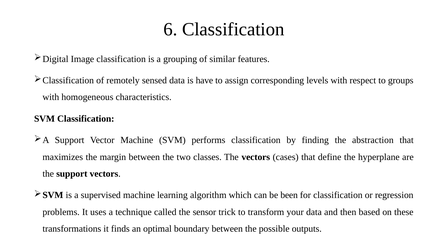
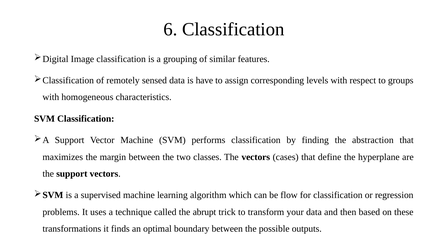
been: been -> flow (289, 195)
sensor: sensor -> abrupt (204, 212)
